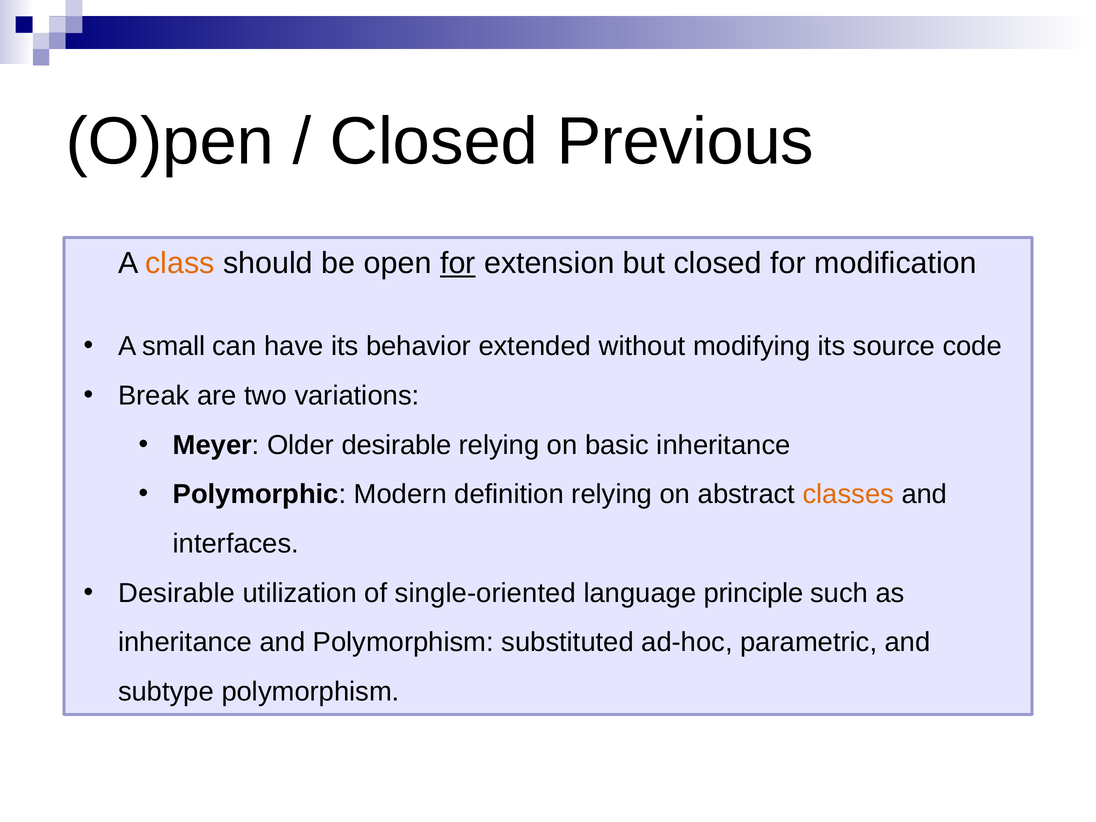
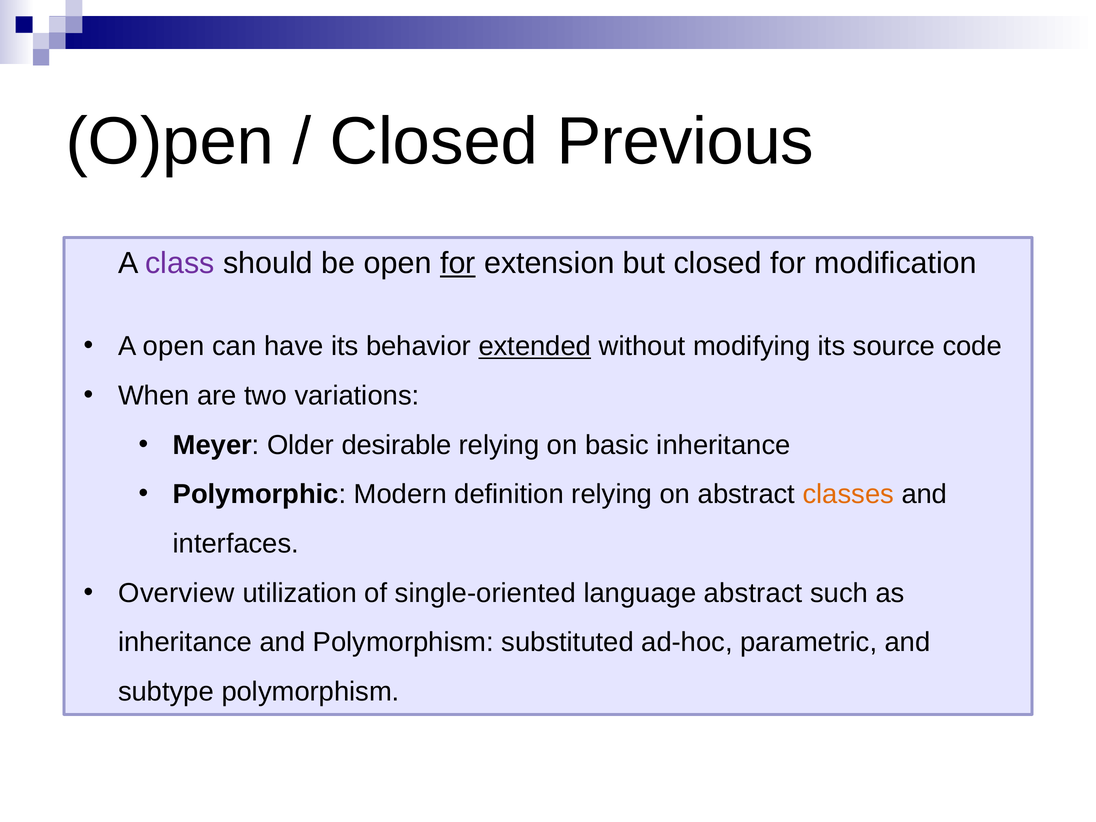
class colour: orange -> purple (180, 263)
A small: small -> open (173, 346)
extended underline: none -> present (535, 346)
Break: Break -> When (154, 396)
Desirable: Desirable -> Overview (176, 593)
language principle: principle -> abstract (753, 593)
